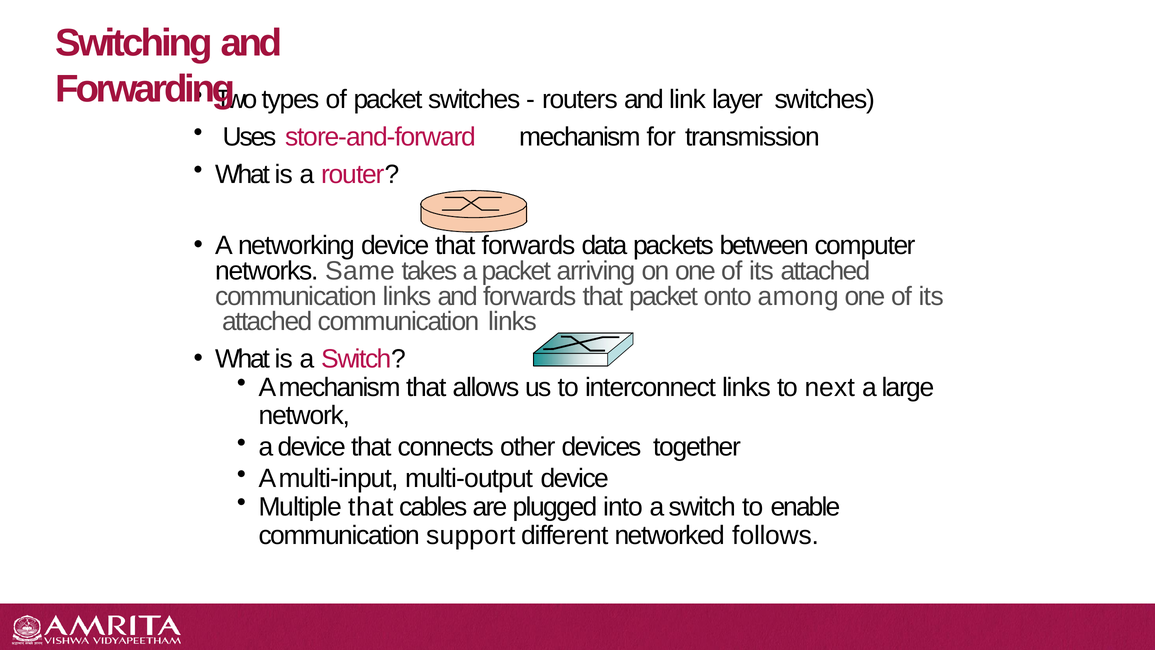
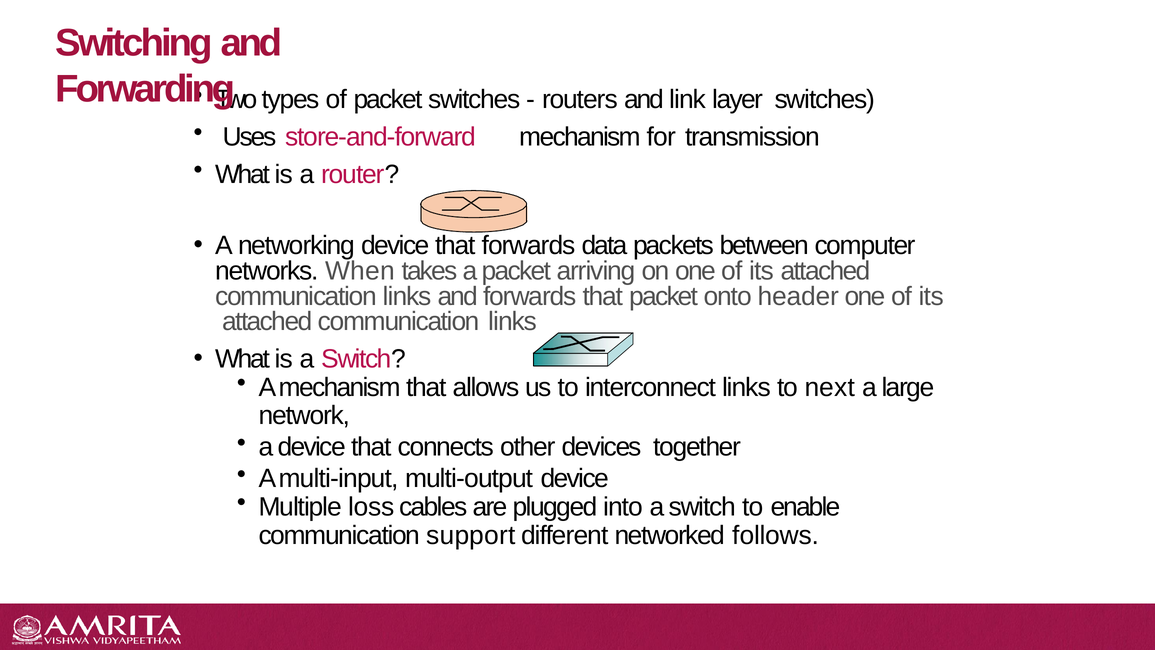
Same: Same -> When (360, 271)
among: among -> header (799, 296)
Multiple that: that -> loss (371, 507)
